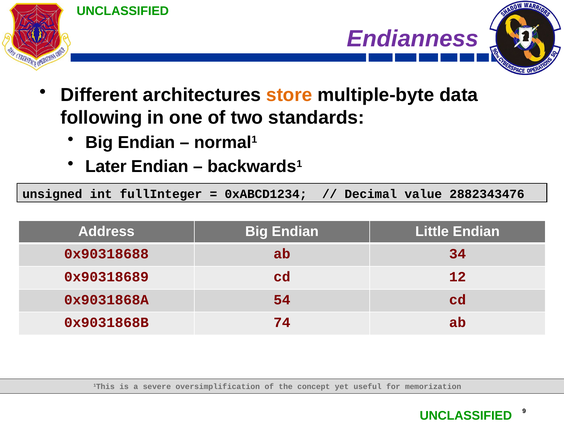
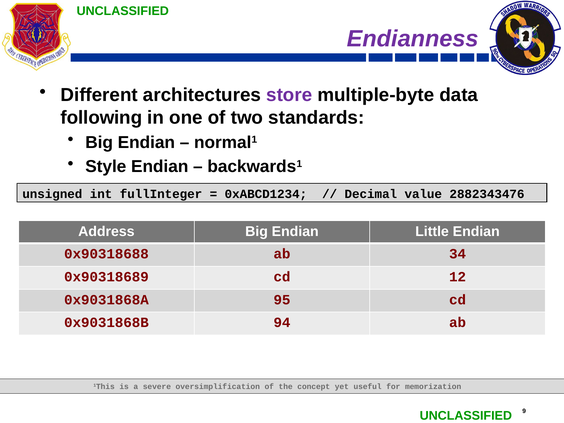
store colour: orange -> purple (289, 95)
Later: Later -> Style (106, 167)
54: 54 -> 95 (282, 300)
74: 74 -> 94 (282, 323)
